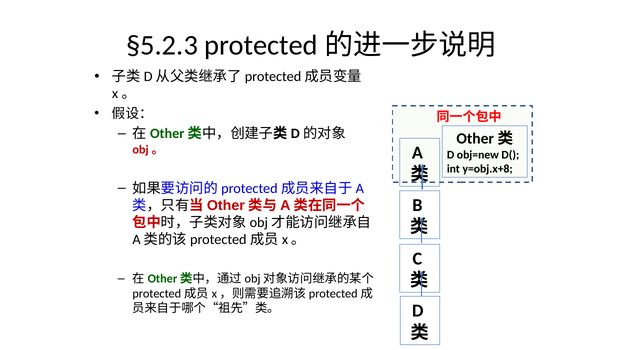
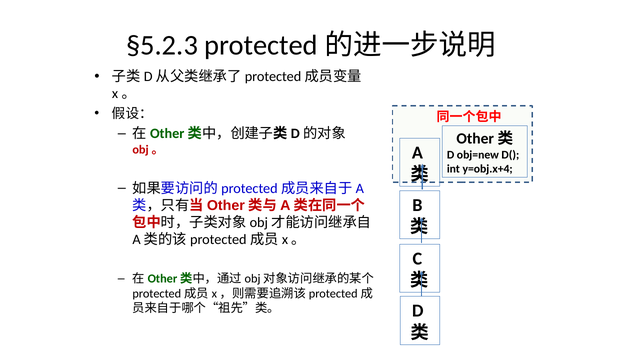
y=obj.x+8: y=obj.x+8 -> y=obj.x+4 (488, 169)
